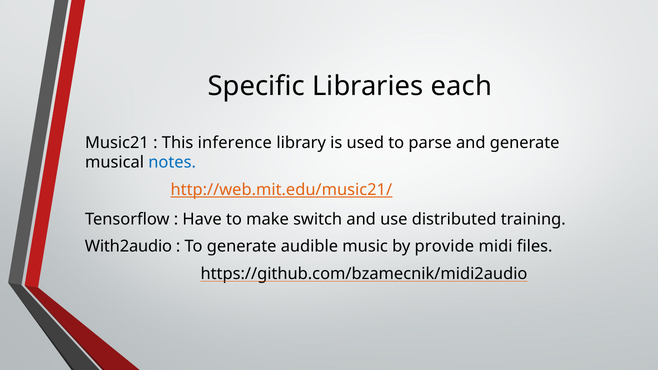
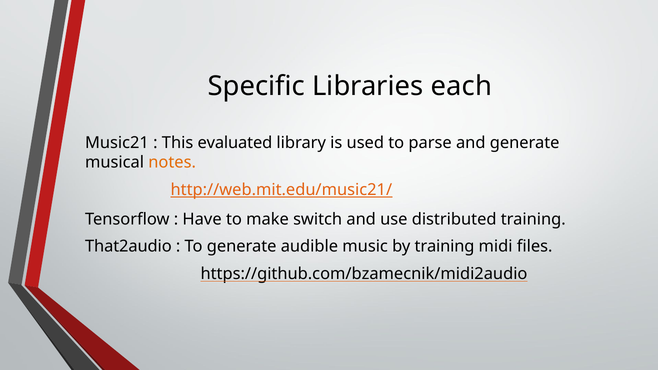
inference: inference -> evaluated (235, 143)
notes colour: blue -> orange (172, 162)
With2audio: With2audio -> That2audio (128, 247)
by provide: provide -> training (445, 247)
